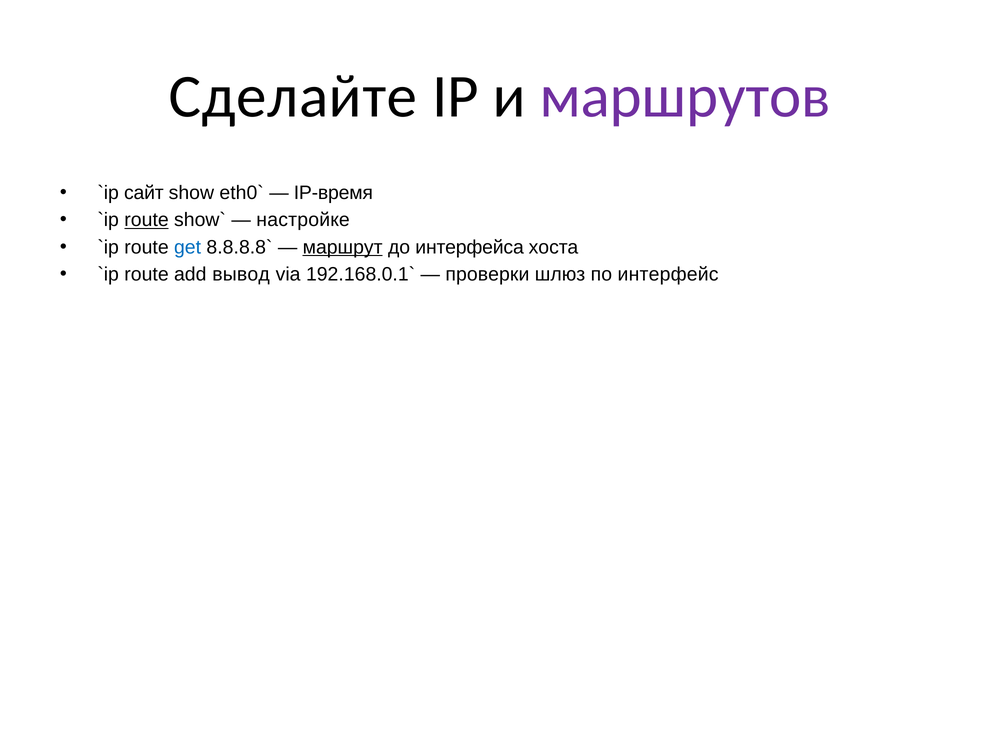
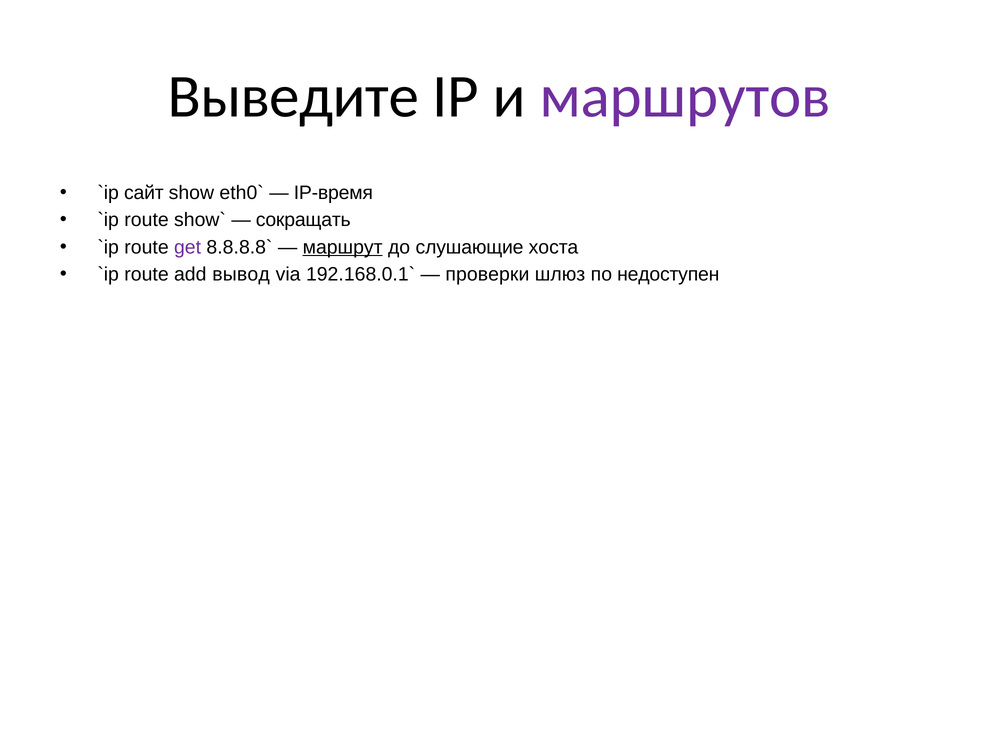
Сделайте: Сделайте -> Выведите (293, 97)
route underline: present -> none (147, 220)
настройке: настройке -> сокращать (303, 220)
get colour: blue -> purple (188, 247)
интерфейса: интерфейса -> слушающие (470, 247)
интерфейс: интерфейс -> недоступен (668, 274)
